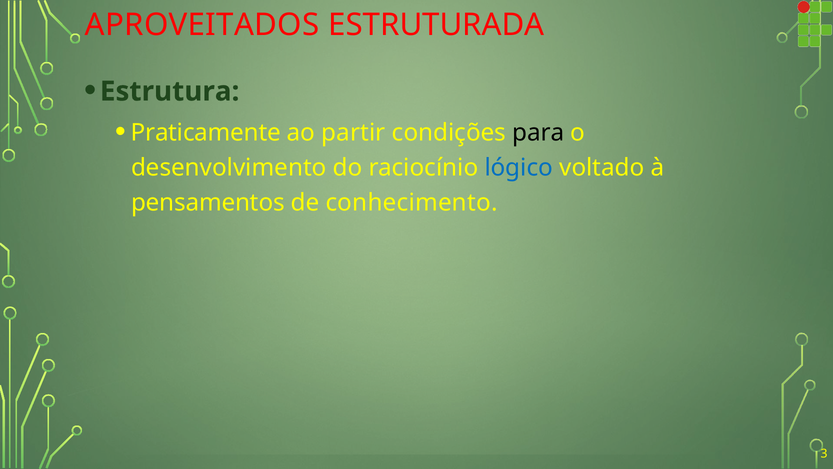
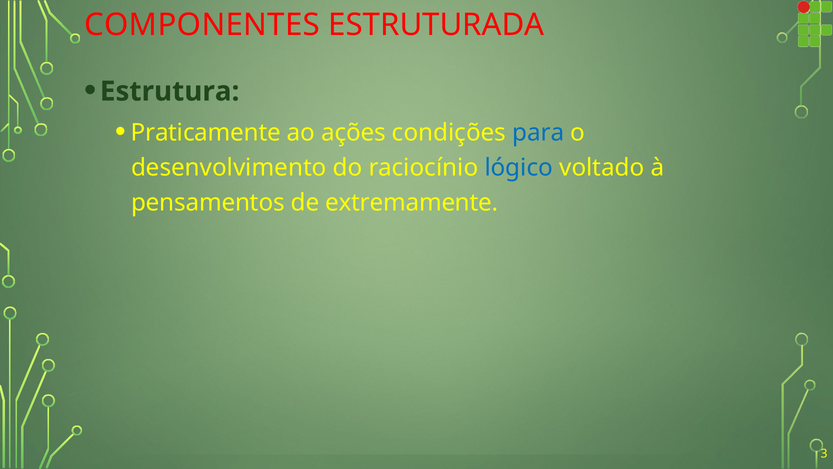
APROVEITADOS: APROVEITADOS -> COMPONENTES (202, 25)
partir: partir -> ações (353, 132)
para colour: black -> blue (538, 132)
conhecimento: conhecimento -> extremamente (412, 202)
